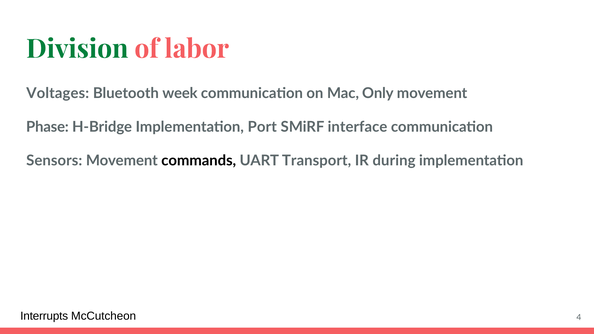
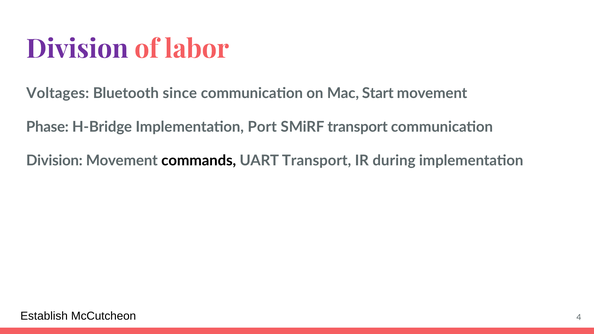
Division colour: green -> purple (77, 49)
week: week -> since (180, 93)
Only: Only -> Start (378, 93)
SMiRF interface: interface -> transport (358, 127)
Sensors: Sensors -> Division (54, 161)
Interrupts: Interrupts -> Establish (44, 316)
